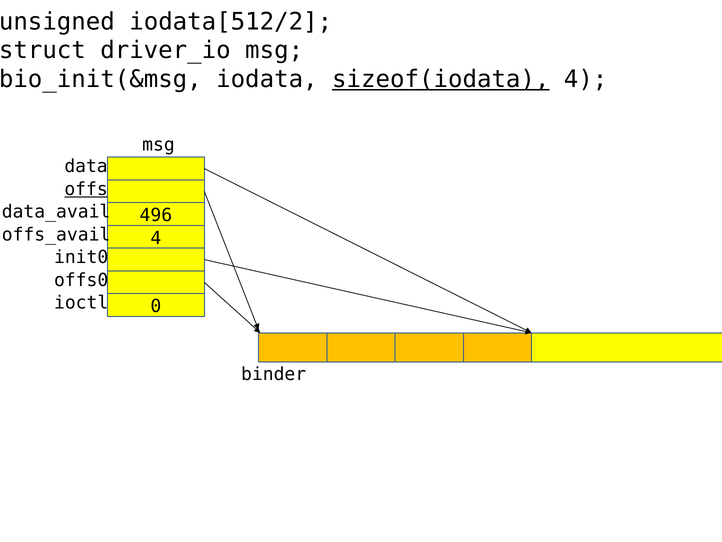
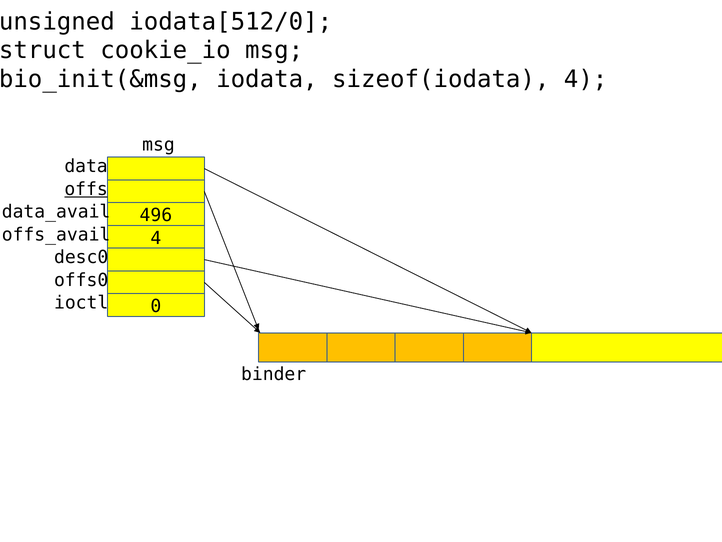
iodata[512/2: iodata[512/2 -> iodata[512/0 (231, 22)
driver_io: driver_io -> cookie_io (165, 50)
sizeof(iodata underline: present -> none (441, 79)
init0: init0 -> desc0 (81, 257)
